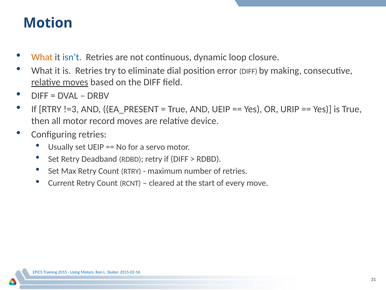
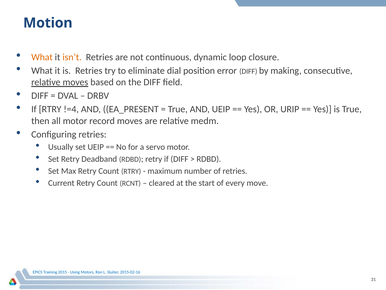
isn’t colour: blue -> orange (72, 57)
!=3: !=3 -> !=4 (71, 109)
device: device -> medm (205, 121)
